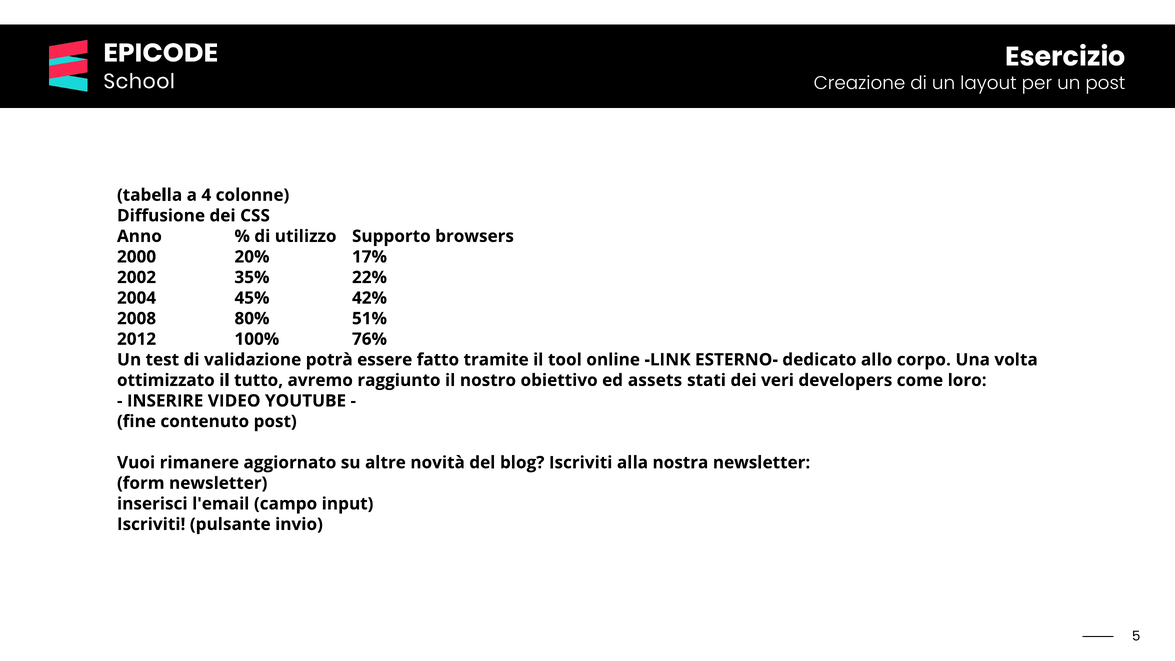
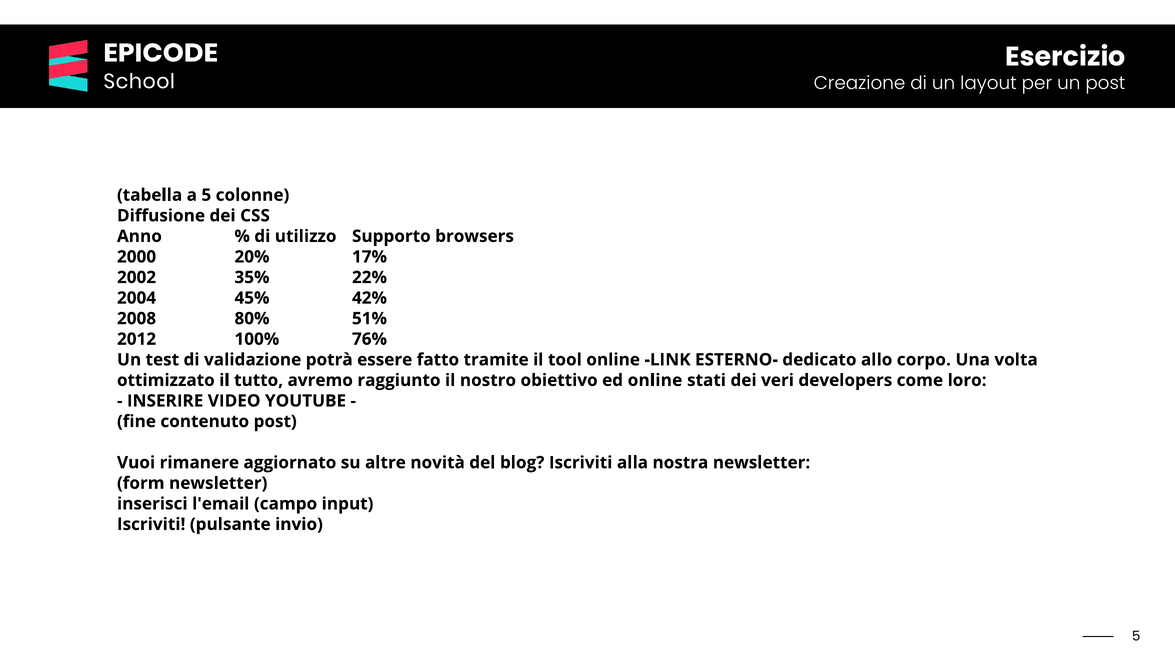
a 4: 4 -> 5 (206, 195)
ed assets: assets -> online (655, 380)
